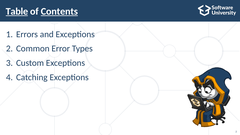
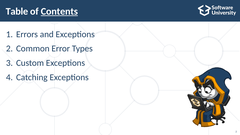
Table underline: present -> none (17, 11)
